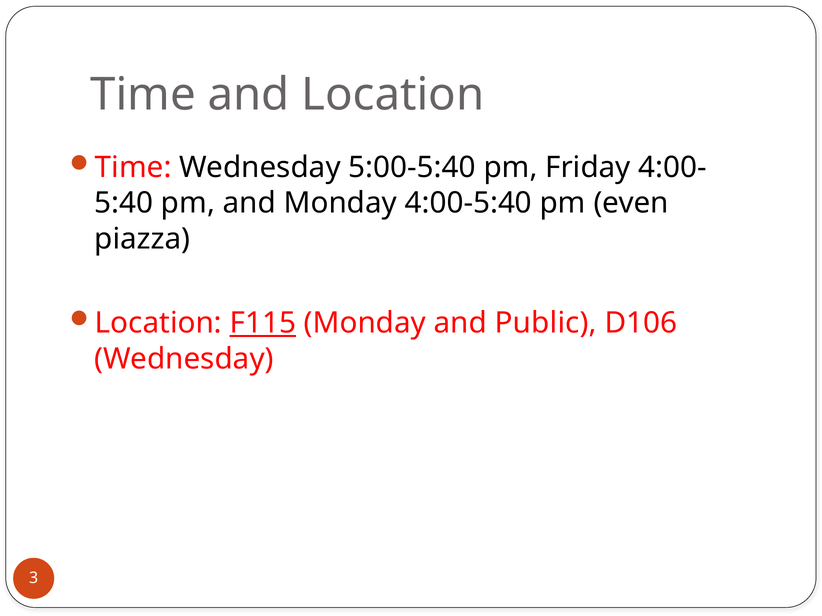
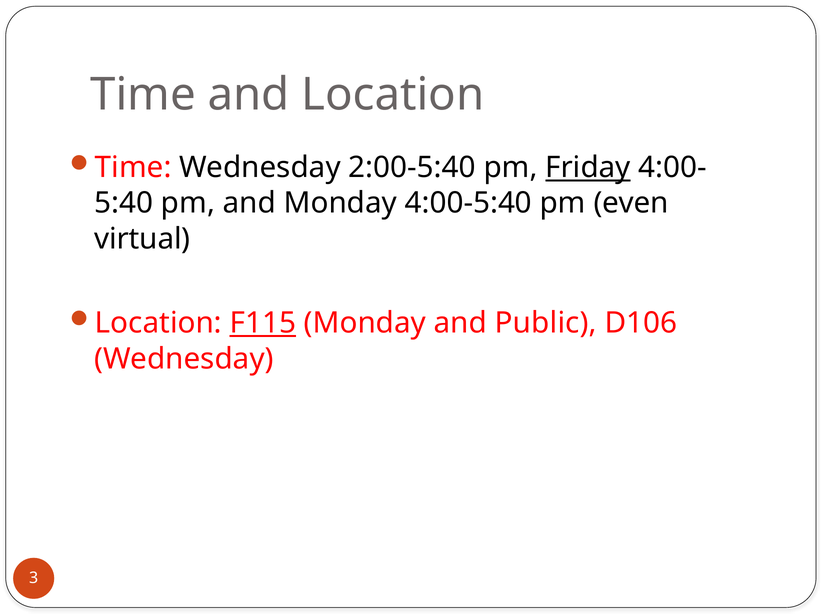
5:00-5:40: 5:00-5:40 -> 2:00-5:40 (412, 168)
Friday underline: none -> present (588, 168)
piazza: piazza -> virtual (142, 239)
